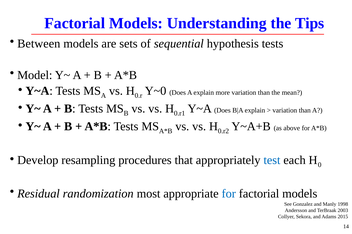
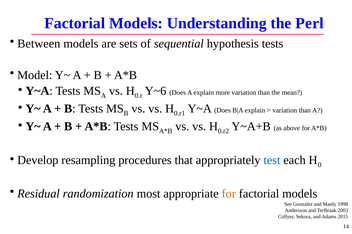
Tips: Tips -> Perl (310, 23)
Y~0: Y~0 -> Y~6 (156, 91)
for colour: blue -> orange (229, 194)
